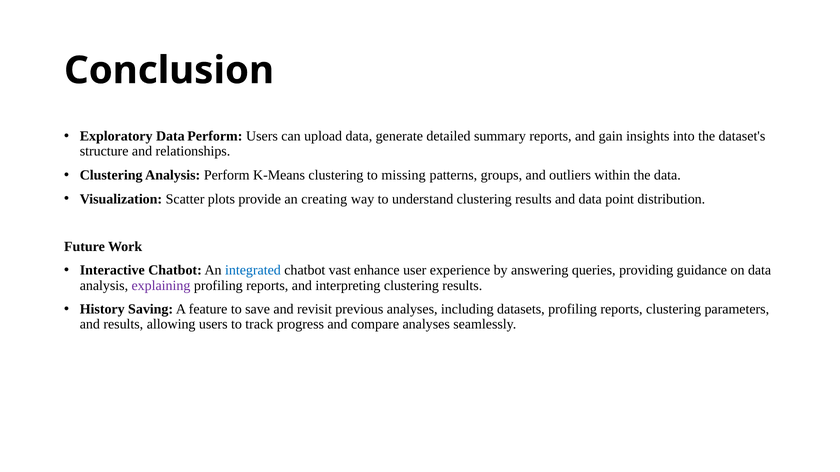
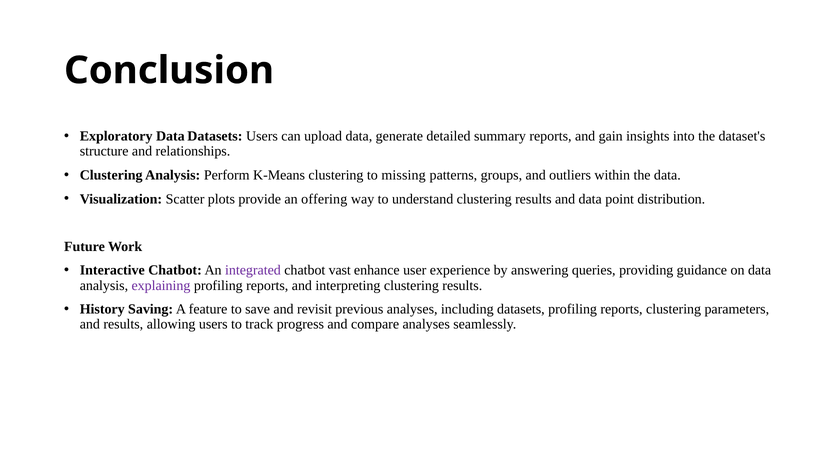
Data Perform: Perform -> Datasets (215, 136)
creating: creating -> offering (324, 199)
integrated colour: blue -> purple (253, 271)
